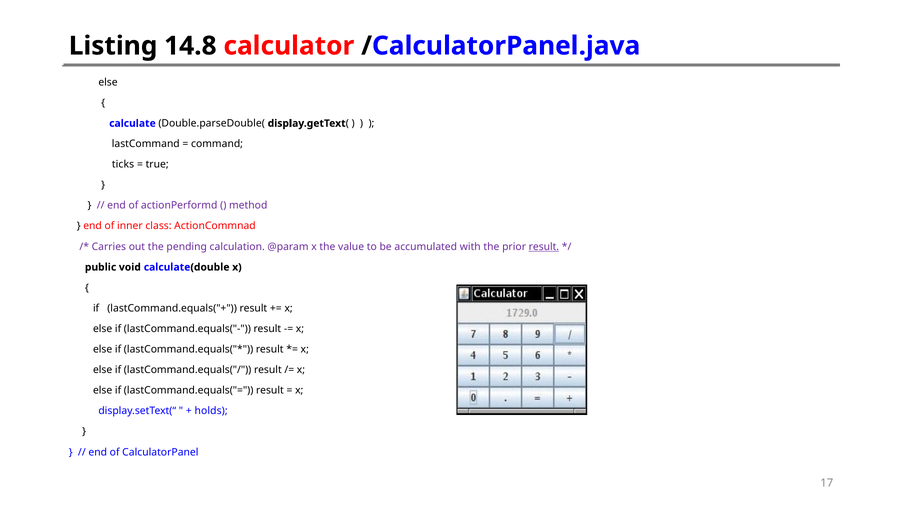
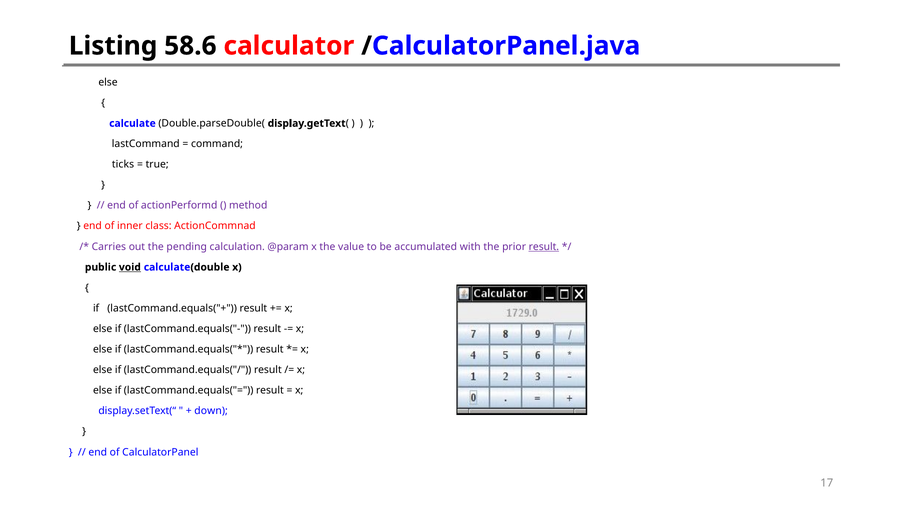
14.8: 14.8 -> 58.6 (190, 46)
void underline: none -> present (130, 267)
holds: holds -> down (211, 411)
